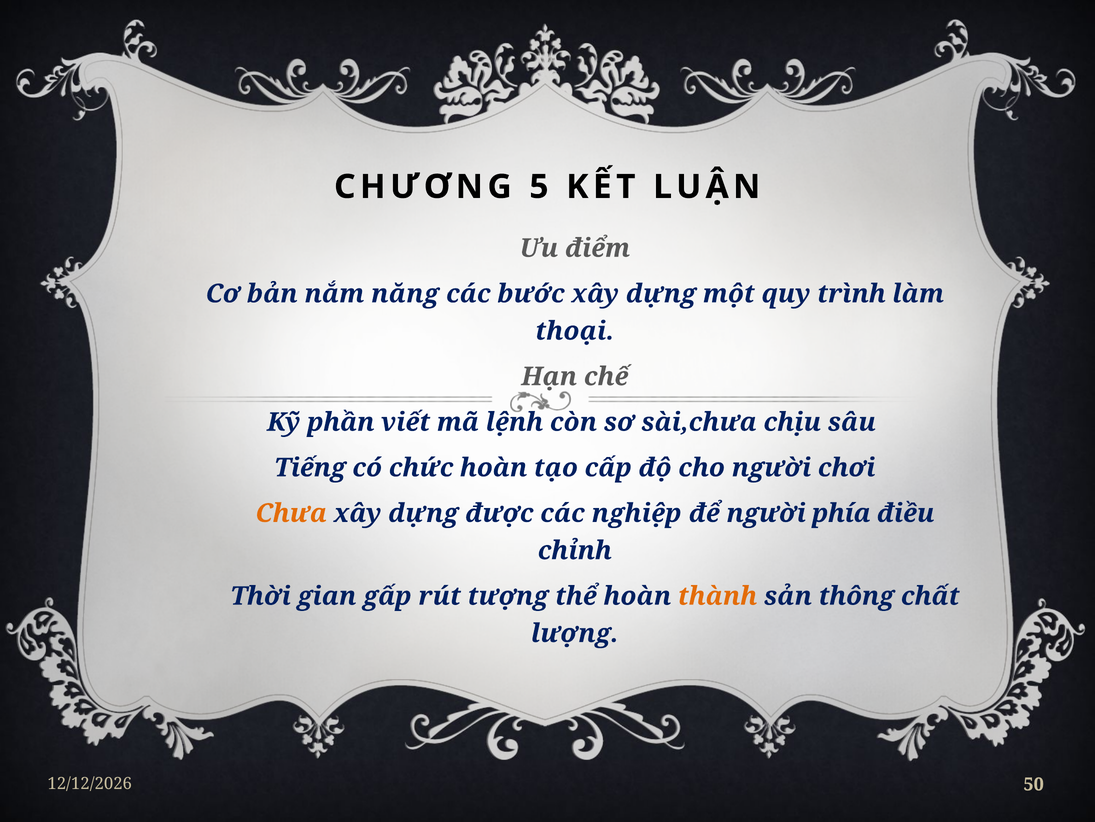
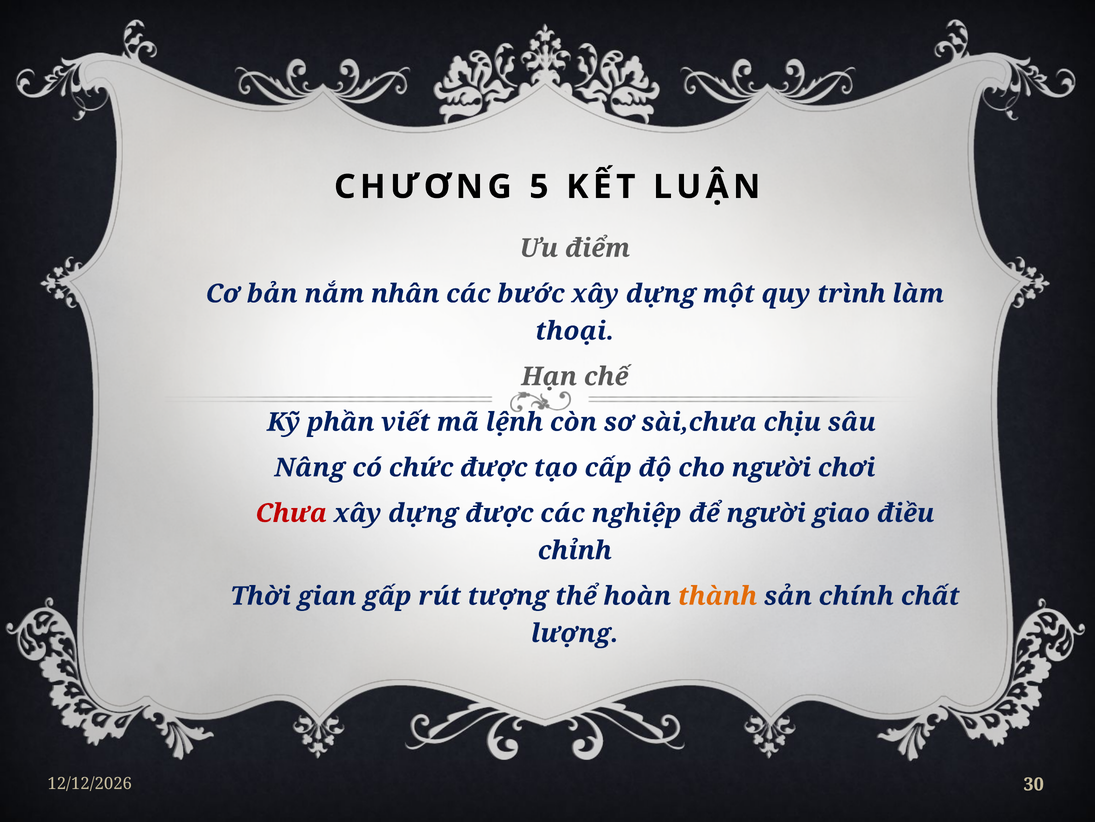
năng: năng -> nhân (405, 294)
Tiếng: Tiếng -> Nâng (310, 467)
chức hoàn: hoàn -> được (494, 467)
Chưa colour: orange -> red (291, 513)
phía: phía -> giao (841, 513)
thông: thông -> chính (856, 596)
50: 50 -> 30 (1034, 784)
